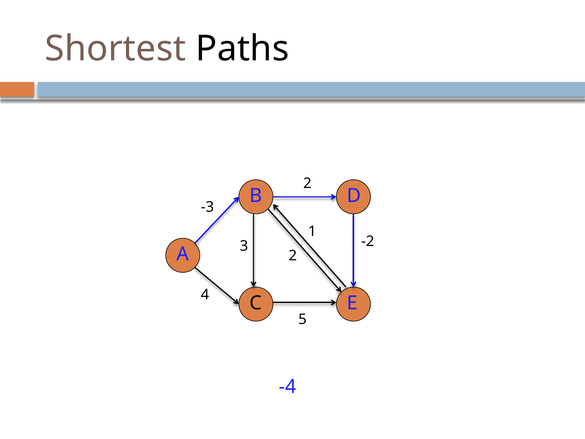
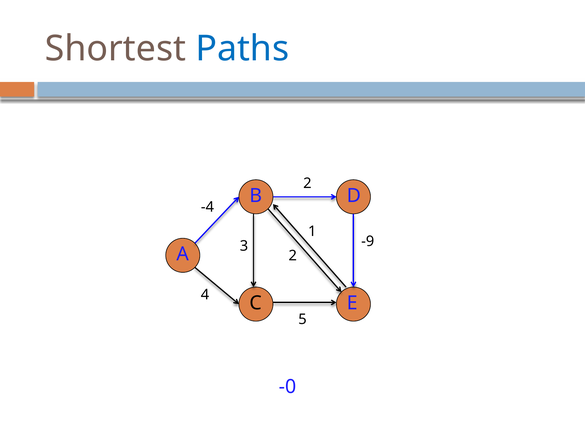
Paths colour: black -> blue (242, 49)
-3: -3 -> -4 (207, 207)
-2: -2 -> -9 (368, 241)
-4: -4 -> -0 (288, 386)
